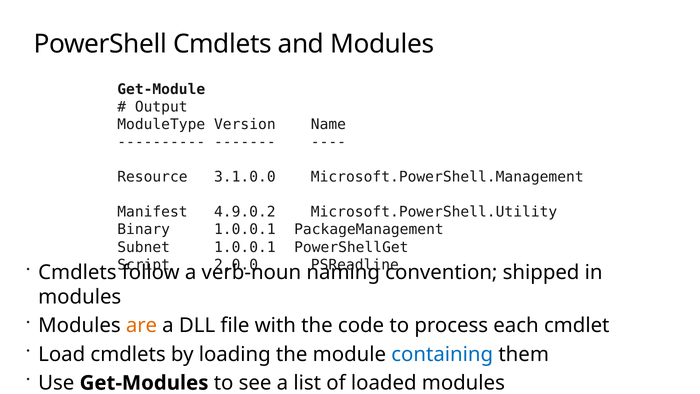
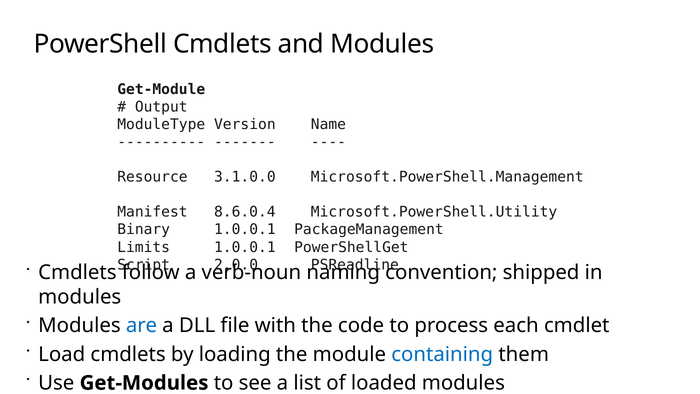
4.9.0.2: 4.9.0.2 -> 8.6.0.4 (245, 212)
Subnet: Subnet -> Limits (144, 247)
are colour: orange -> blue (142, 326)
